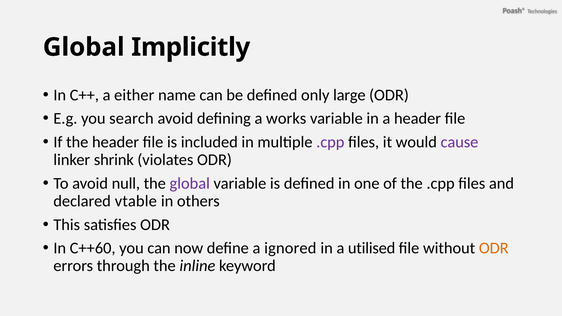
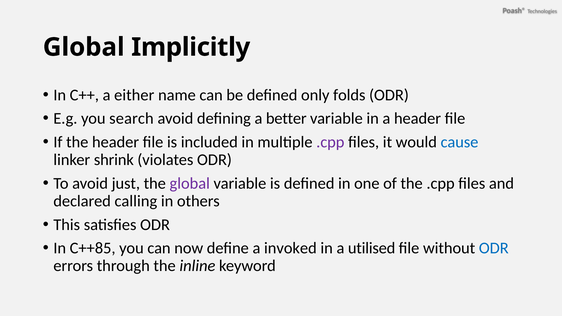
large: large -> folds (349, 95)
works: works -> better (286, 119)
cause colour: purple -> blue (459, 142)
null: null -> just (126, 183)
vtable: vtable -> calling (136, 201)
C++60: C++60 -> C++85 (93, 248)
ignored: ignored -> invoked (290, 248)
ODR colour: orange -> blue (494, 248)
